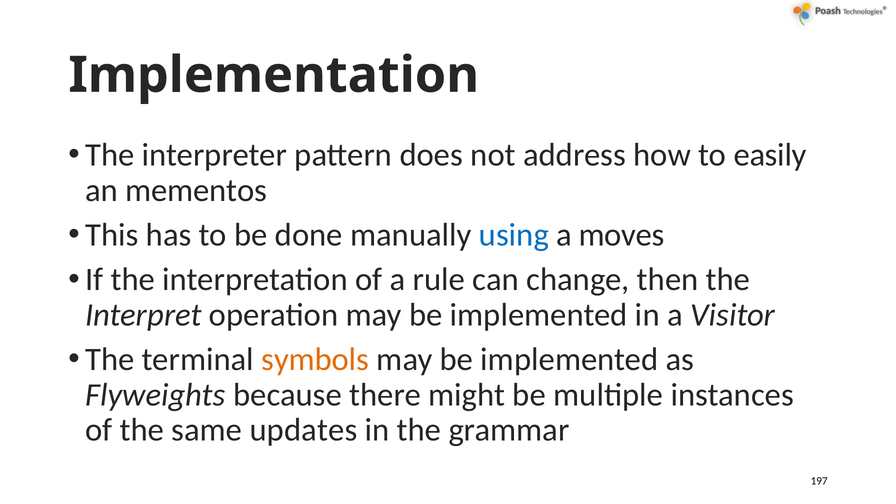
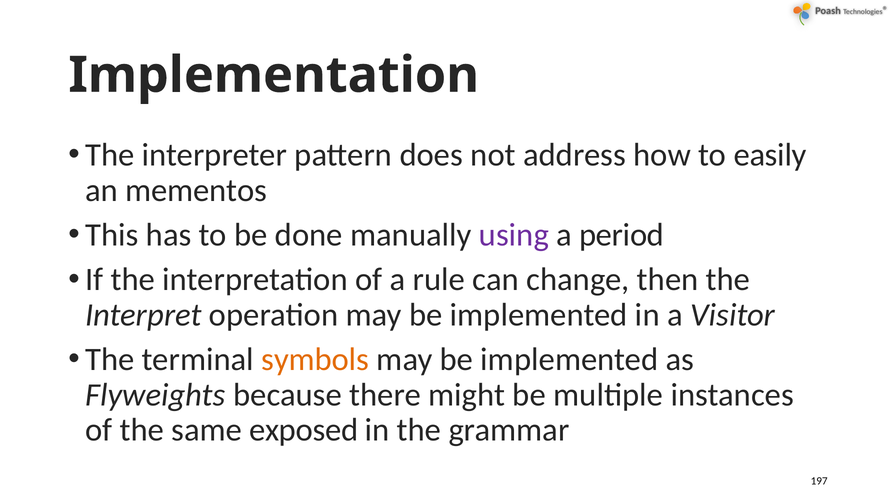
using colour: blue -> purple (514, 235)
moves: moves -> period (622, 235)
updates: updates -> exposed (304, 430)
